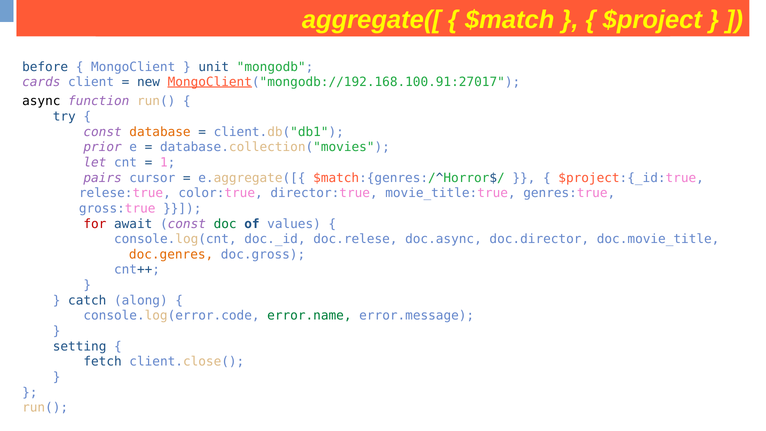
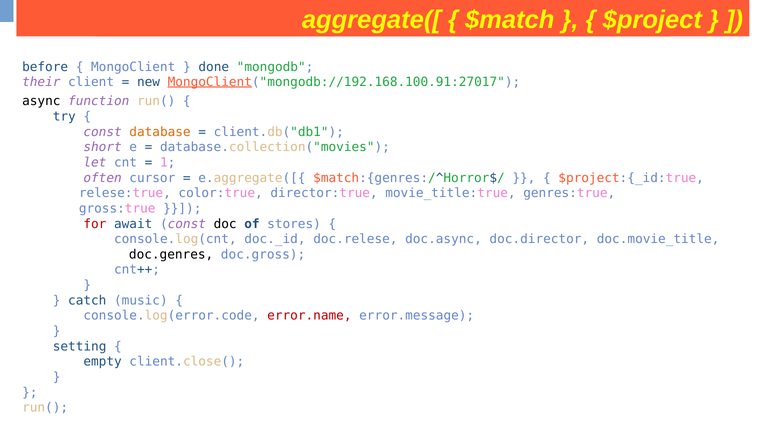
unit: unit -> done (214, 67)
cards: cards -> their (41, 82)
prior: prior -> short (103, 147)
pairs: pairs -> often (103, 178)
doc colour: green -> black (225, 224)
values: values -> stores (294, 224)
doc.genres colour: orange -> black (171, 254)
along: along -> music (141, 300)
error.name colour: green -> red (309, 316)
fetch: fetch -> empty (103, 362)
